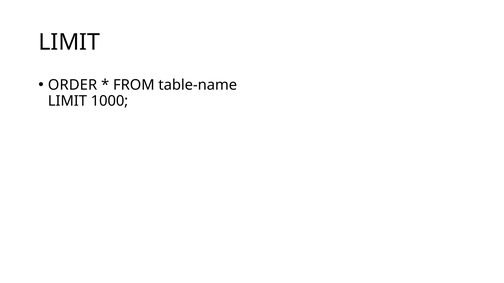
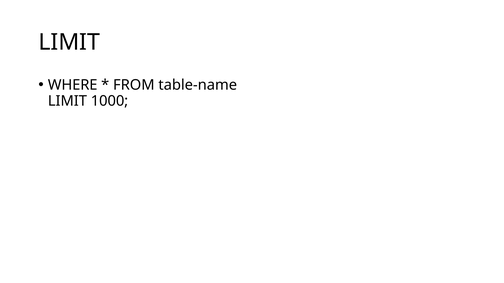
ORDER: ORDER -> WHERE (73, 85)
